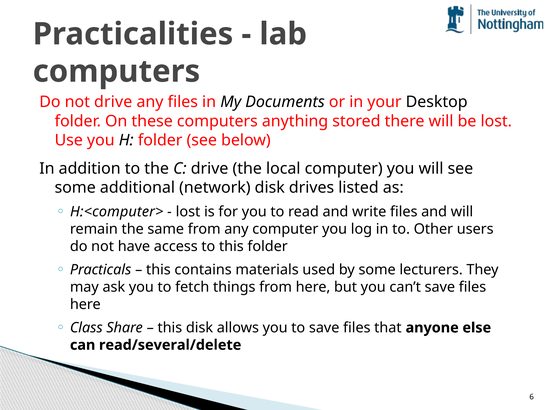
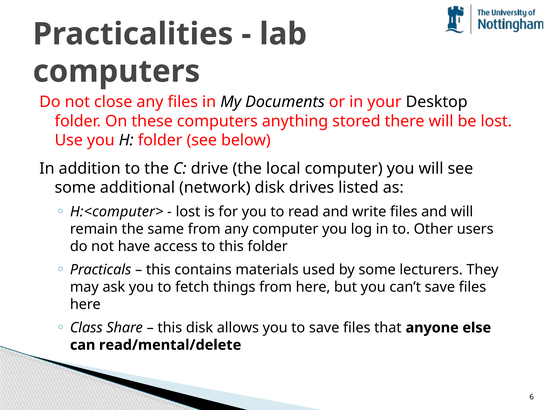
not drive: drive -> close (113, 102)
read/several/delete: read/several/delete -> read/mental/delete (170, 345)
